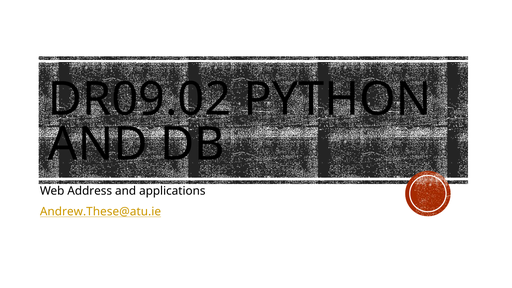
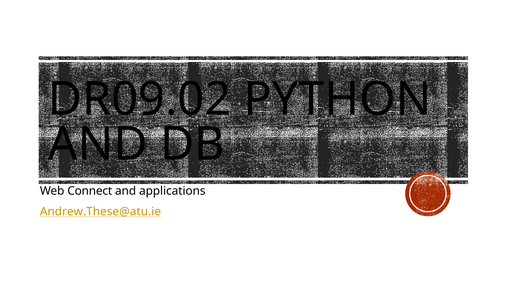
Address: Address -> Connect (90, 191)
